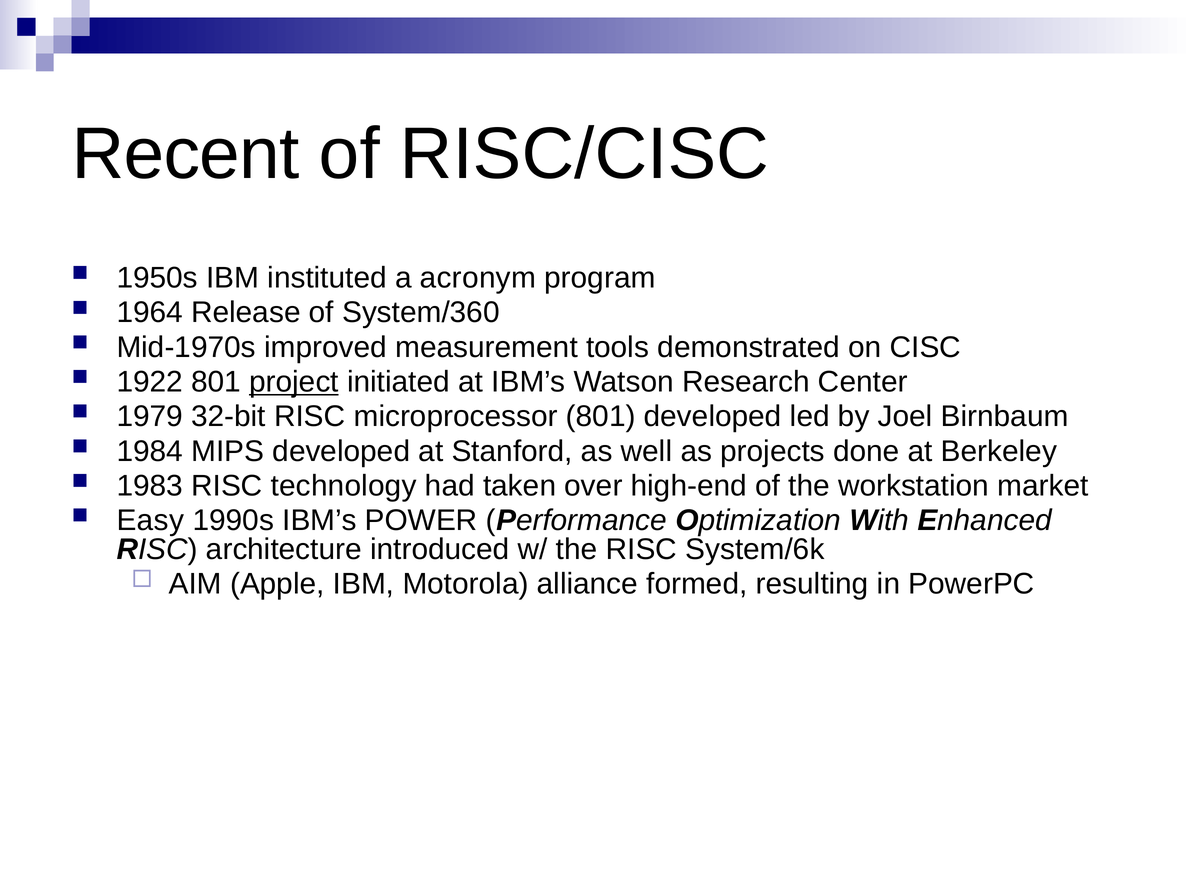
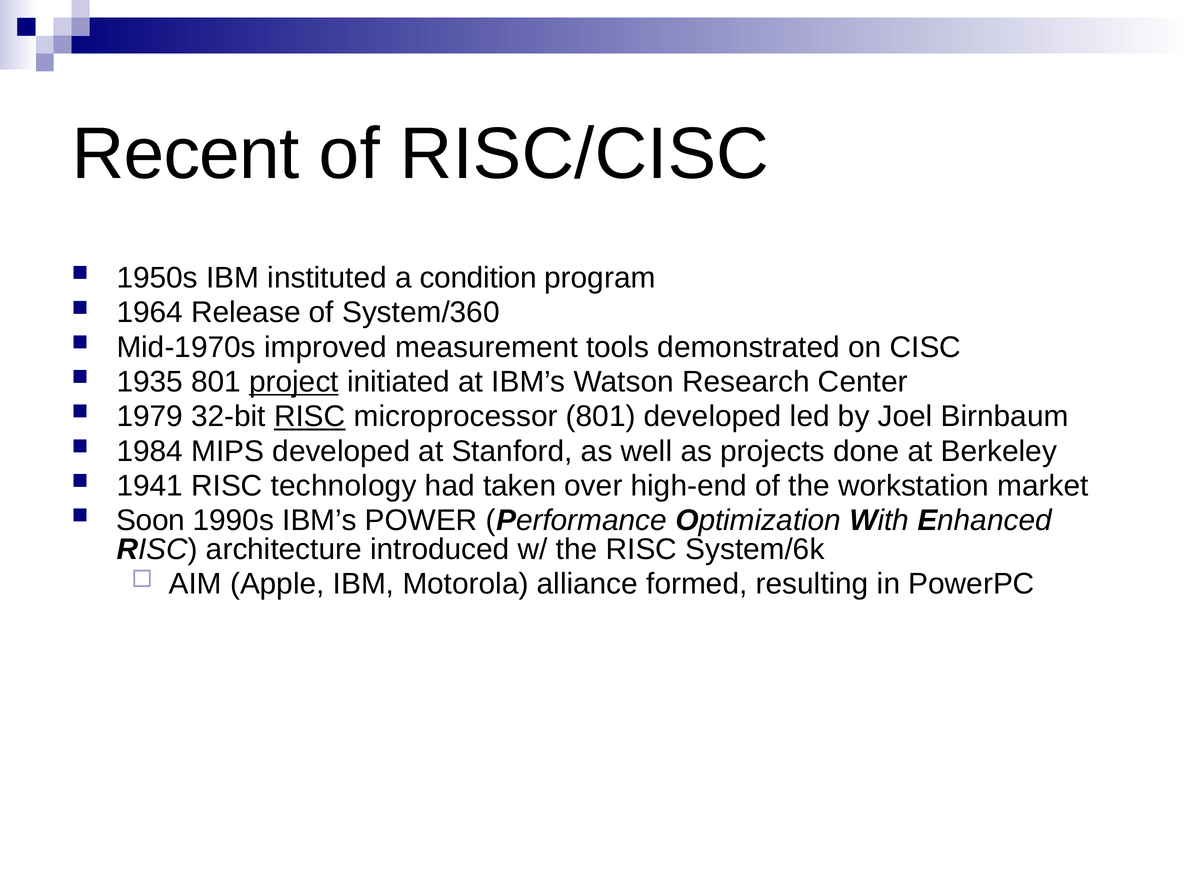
acronym: acronym -> condition (478, 278)
1922: 1922 -> 1935 (150, 382)
RISC underline: none -> present (310, 417)
1983: 1983 -> 1941 (150, 486)
Easy: Easy -> Soon (151, 521)
